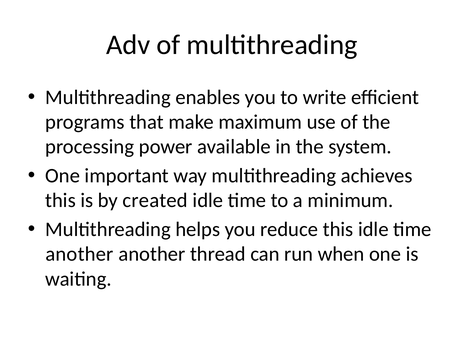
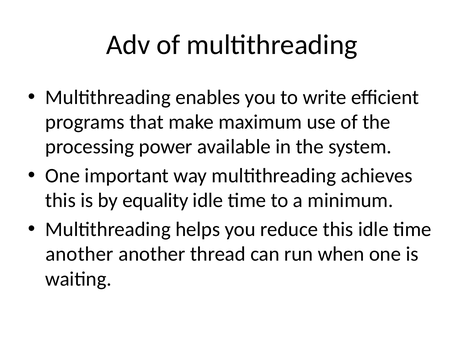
created: created -> equality (155, 200)
